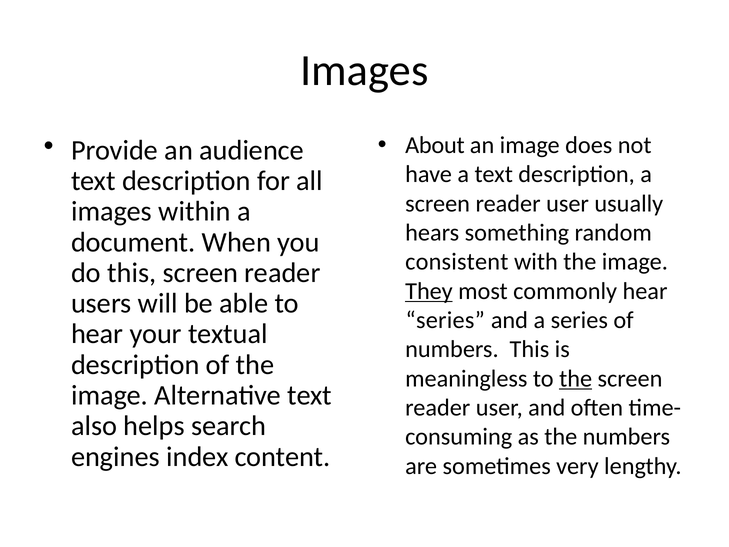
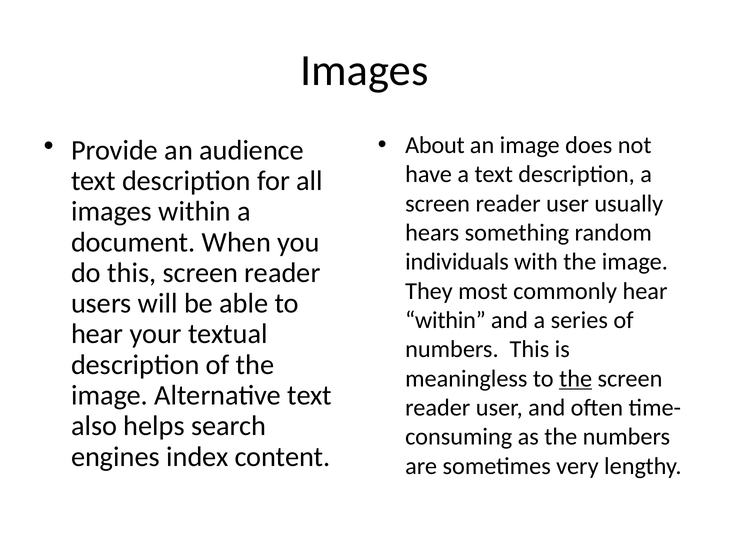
consistent: consistent -> individuals (457, 262)
They underline: present -> none (429, 291)
series: series -> within (445, 320)
